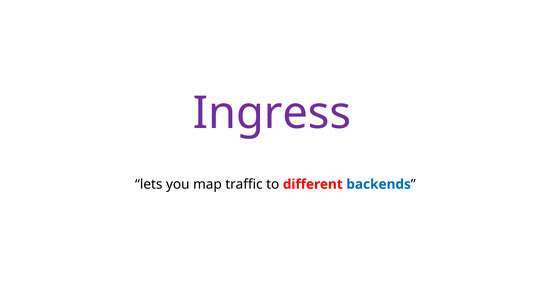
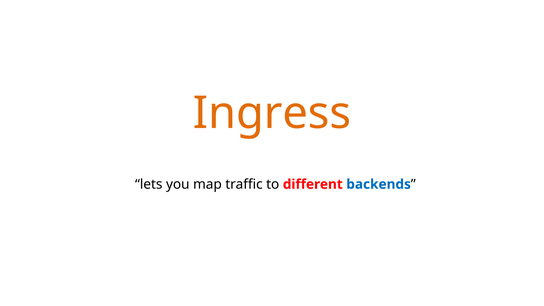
Ingress colour: purple -> orange (272, 113)
